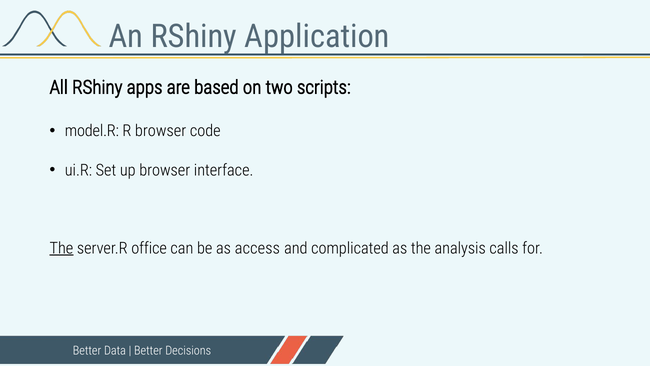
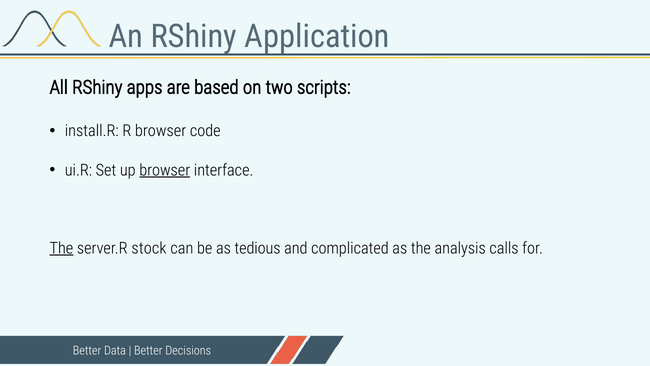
model.R: model.R -> install.R (92, 131)
browser underline: none -> present (165, 170)
office: office -> stock (149, 248)
access: access -> tedious (258, 248)
